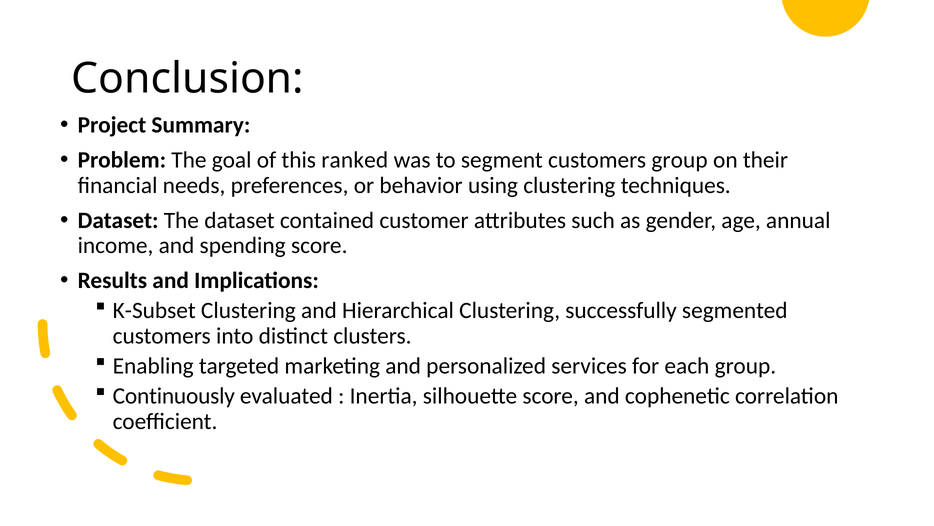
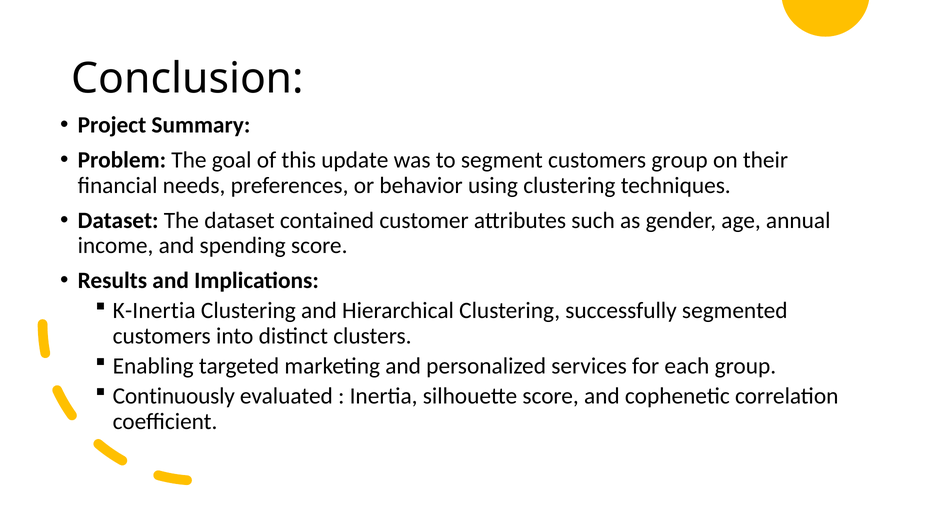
ranked: ranked -> update (355, 160)
K-Subset: K-Subset -> K-Inertia (154, 310)
